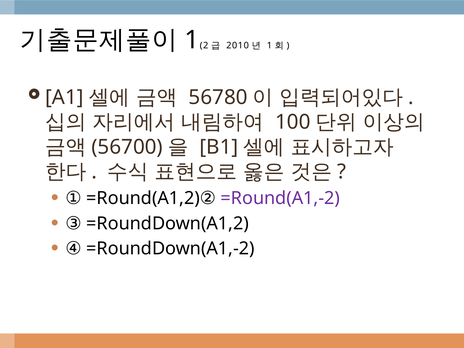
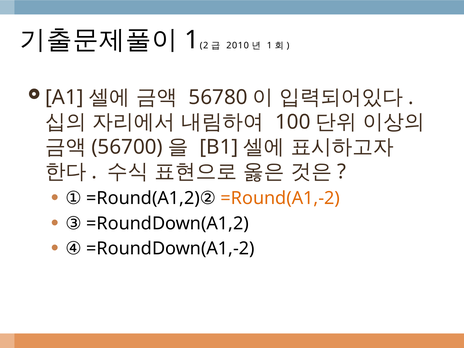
=Round(A1,-2 colour: purple -> orange (280, 198)
